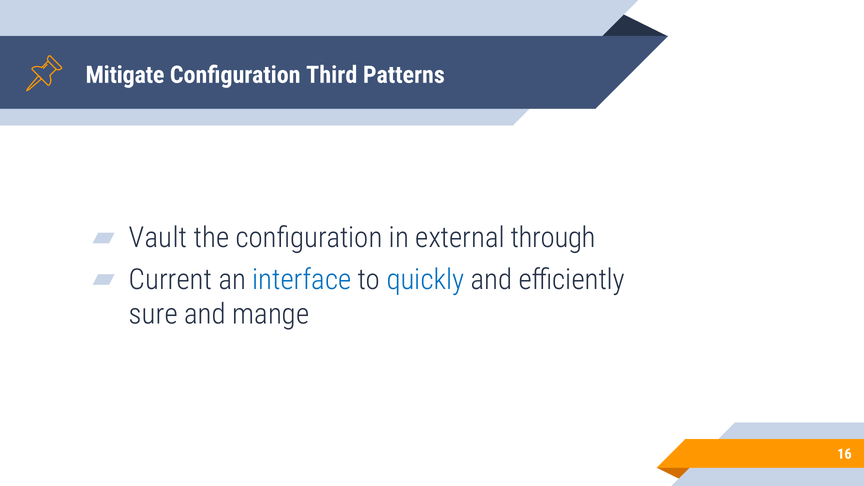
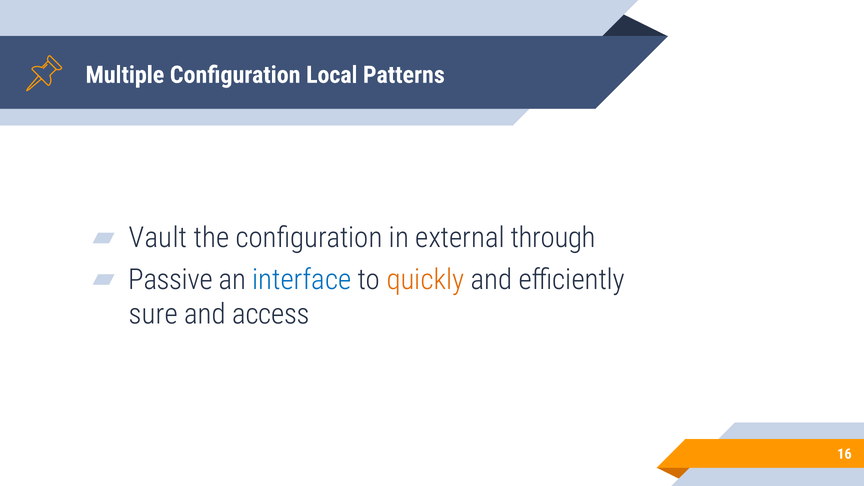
Mitigate: Mitigate -> Multiple (125, 75)
Third: Third -> Local (332, 75)
Current: Current -> Passive (171, 280)
quickly colour: blue -> orange (425, 280)
mange: mange -> access (271, 314)
